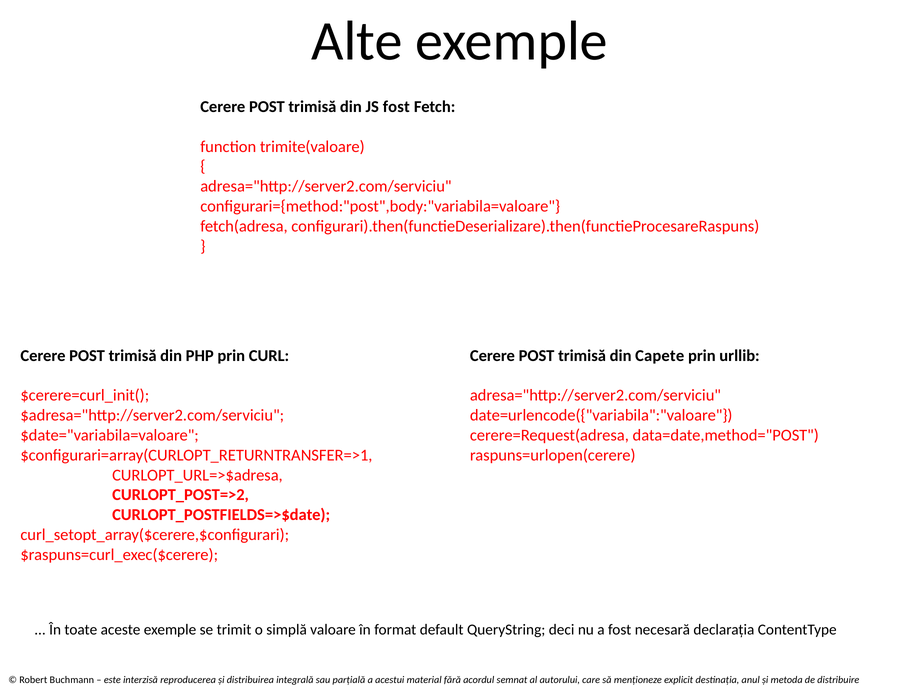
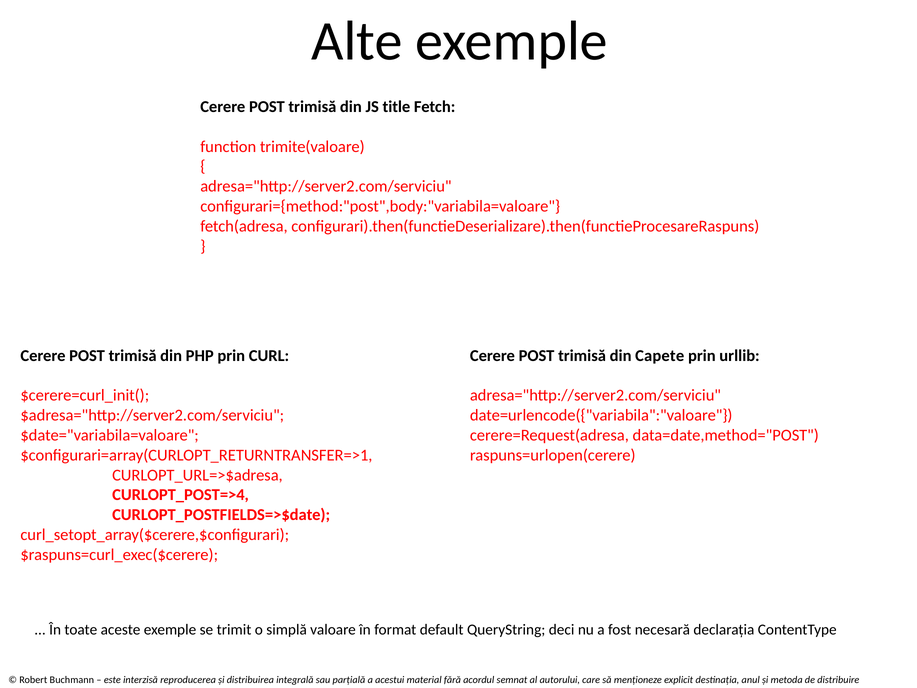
JS fost: fost -> title (396, 107)
CURLOPT_POST=>2: CURLOPT_POST=>2 -> CURLOPT_POST=>4 (181, 495)
